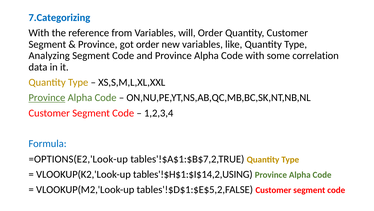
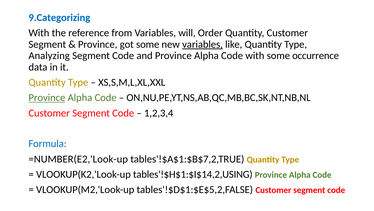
7.Categorizing: 7.Categorizing -> 9.Categorizing (59, 18)
got order: order -> some (148, 44)
variables underline: none -> present (202, 44)
correlation: correlation -> occurrence (316, 56)
=OPTIONS(E2,'Look-up: =OPTIONS(E2,'Look-up -> =NUMBER(E2,'Look-up (78, 159)
